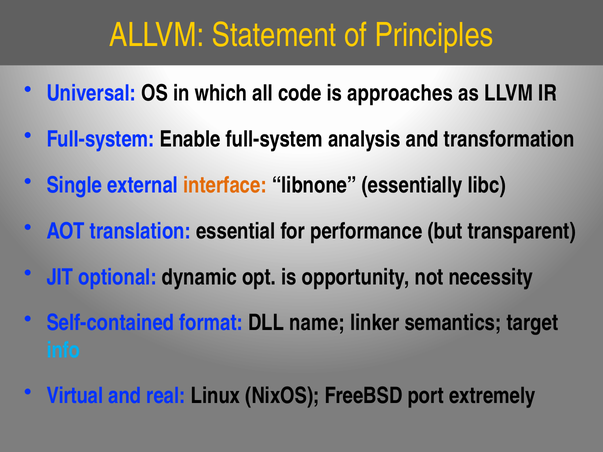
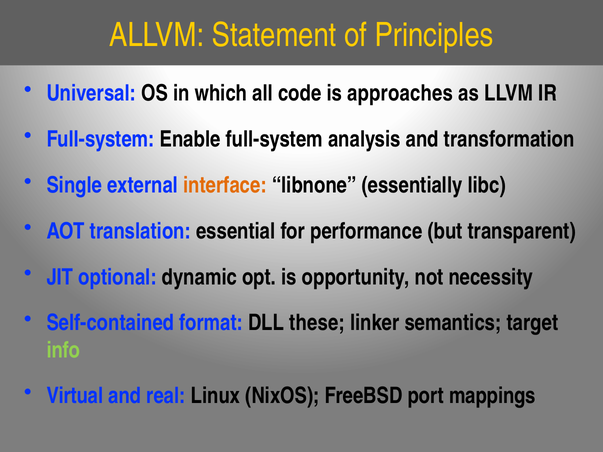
name: name -> these (317, 323)
info colour: light blue -> light green (63, 350)
extremely: extremely -> mappings (492, 396)
